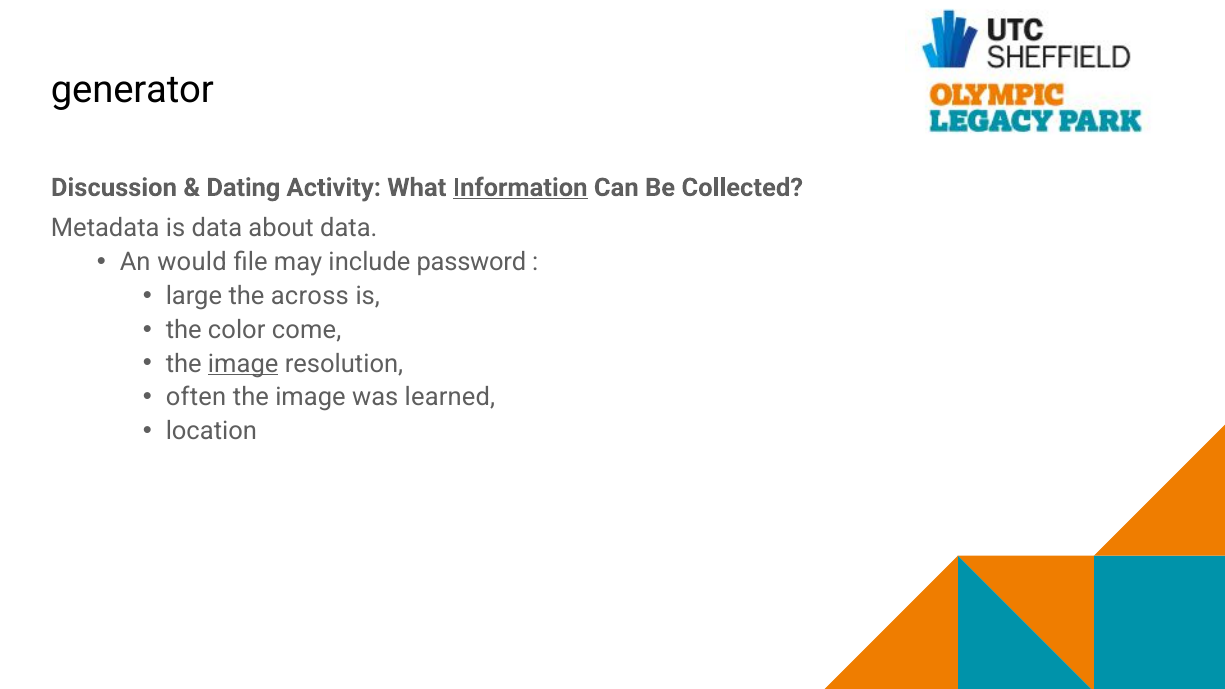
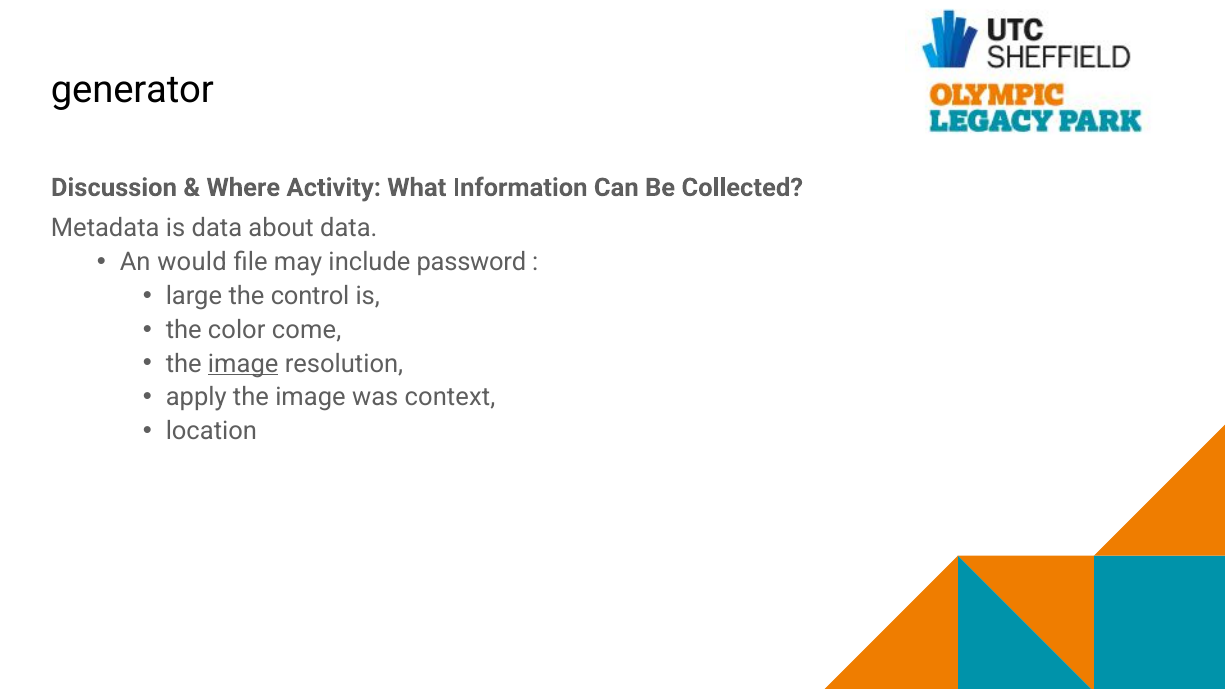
Dating: Dating -> Where (243, 188)
Information underline: present -> none (520, 188)
across: across -> control (310, 296)
often: often -> apply (196, 398)
learned: learned -> context (450, 398)
